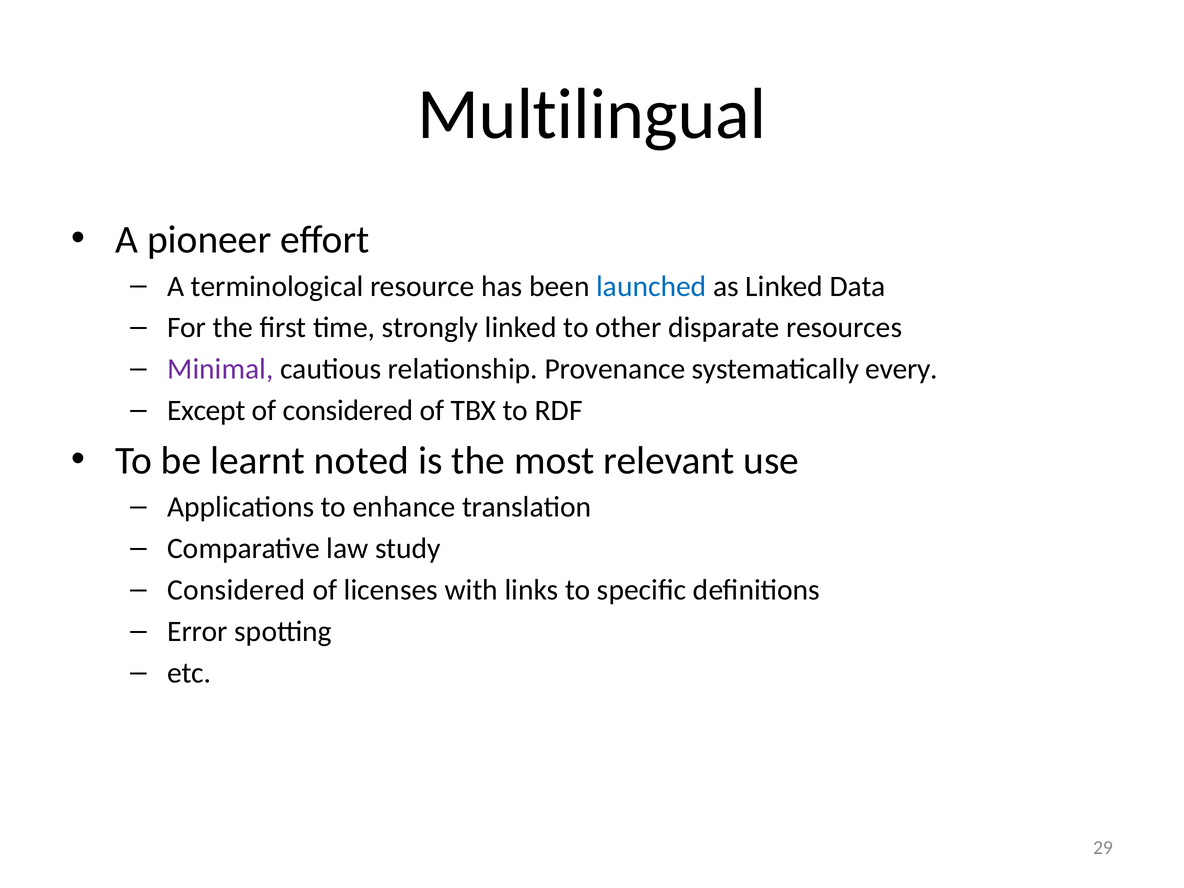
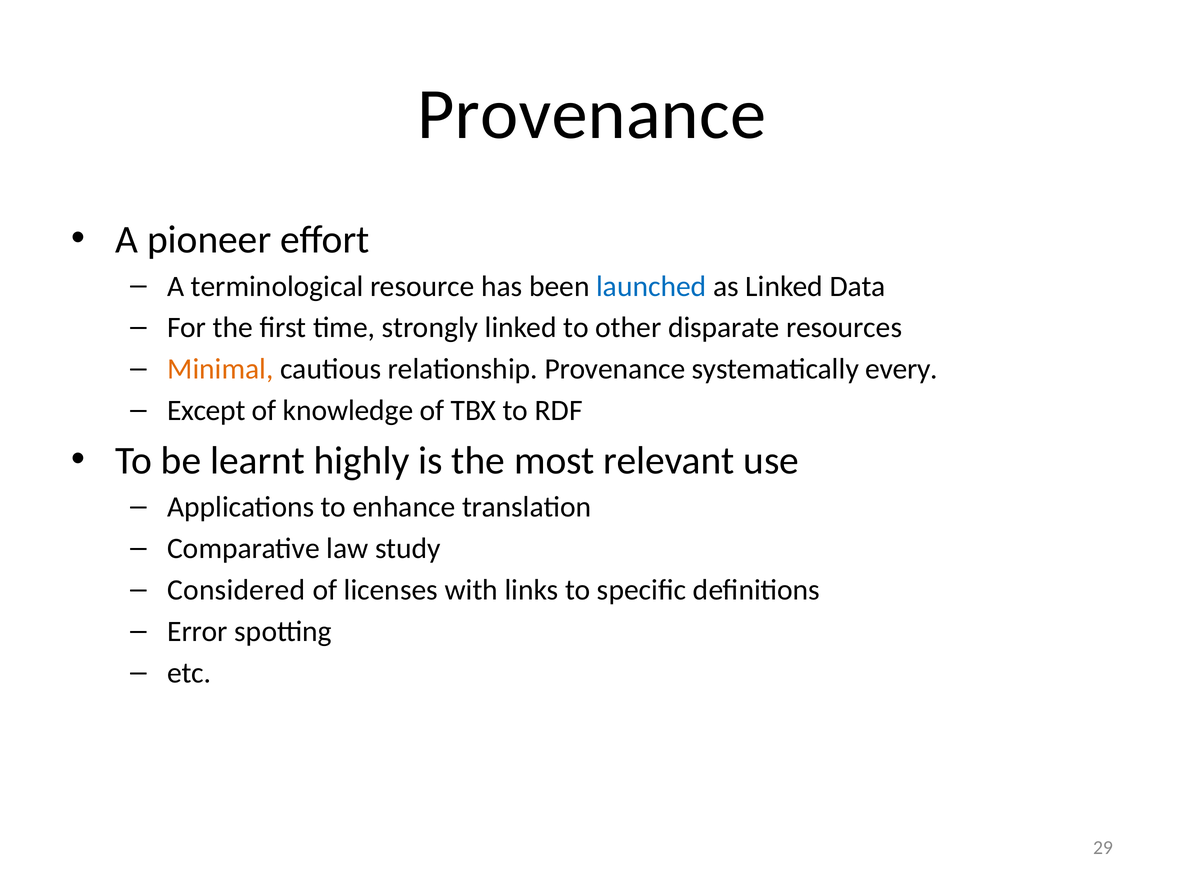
Multilingual: Multilingual -> Provenance (592, 115)
Minimal colour: purple -> orange (220, 369)
of considered: considered -> knowledge (348, 411)
noted: noted -> highly (362, 461)
